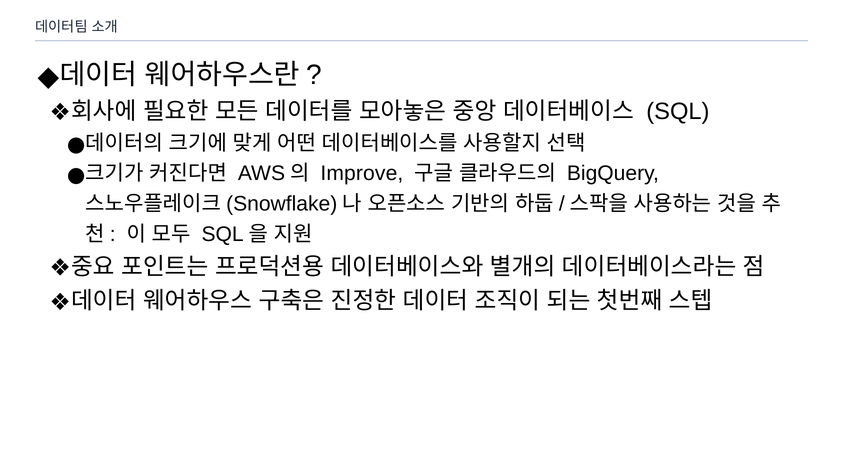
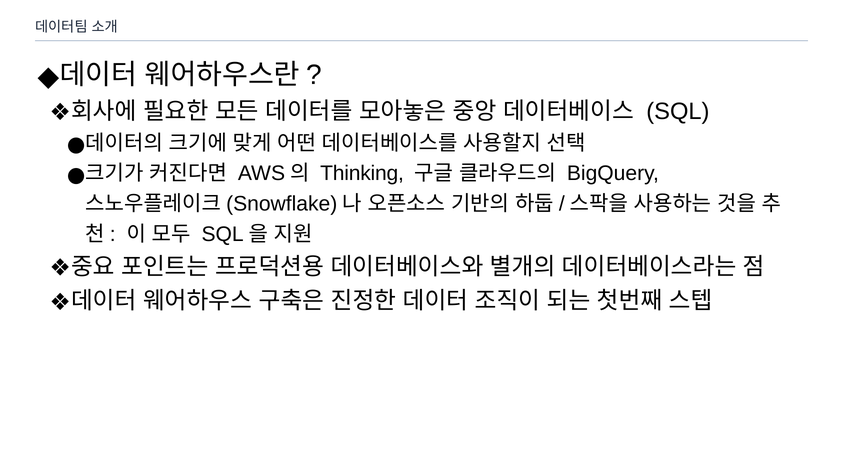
Improve: Improve -> Thinking (362, 173)
